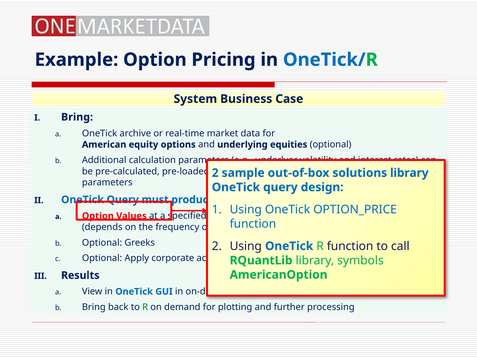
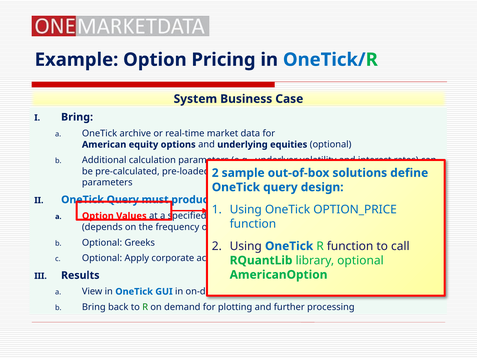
library: library -> define (409, 173)
symbols: symbols -> optional (360, 260)
